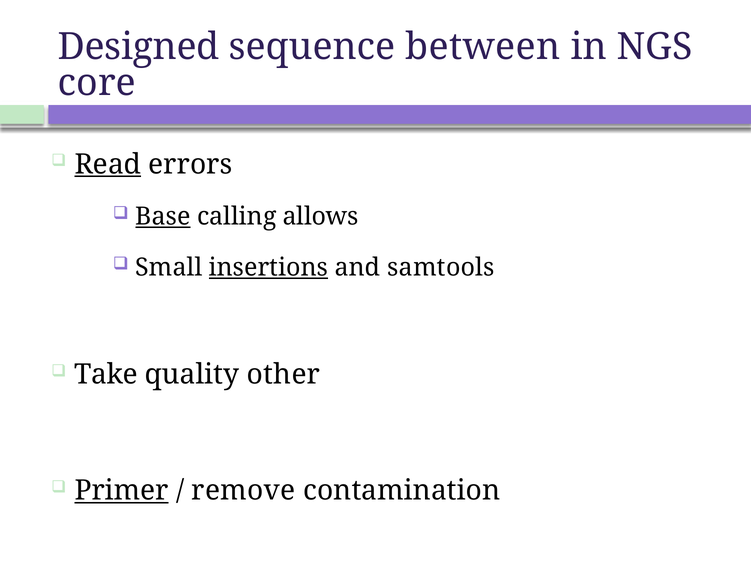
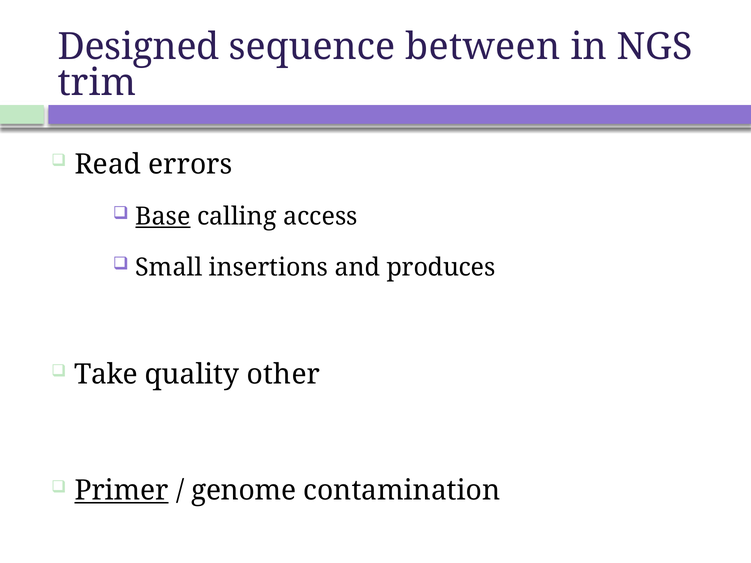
core: core -> trim (97, 83)
Read underline: present -> none (108, 164)
allows: allows -> access (320, 217)
insertions underline: present -> none (268, 268)
samtools: samtools -> produces (441, 268)
remove: remove -> genome (244, 491)
